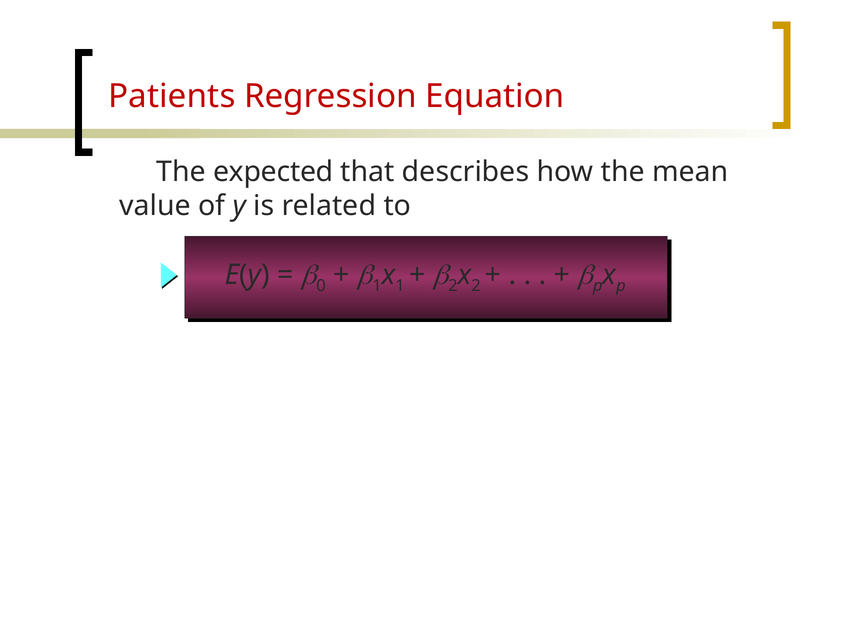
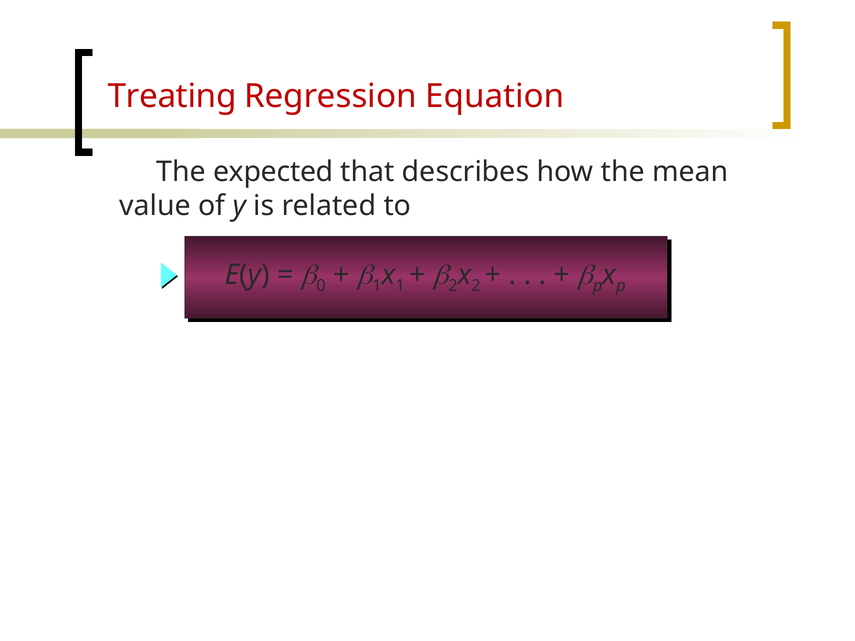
Patients: Patients -> Treating (172, 96)
